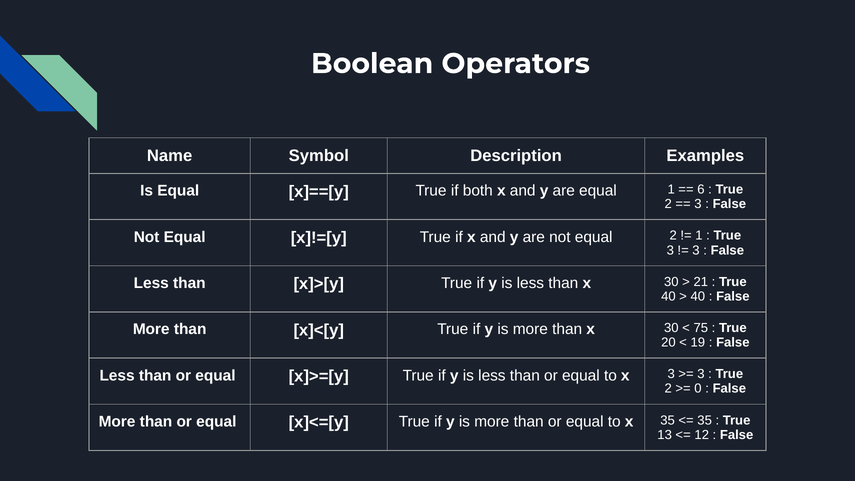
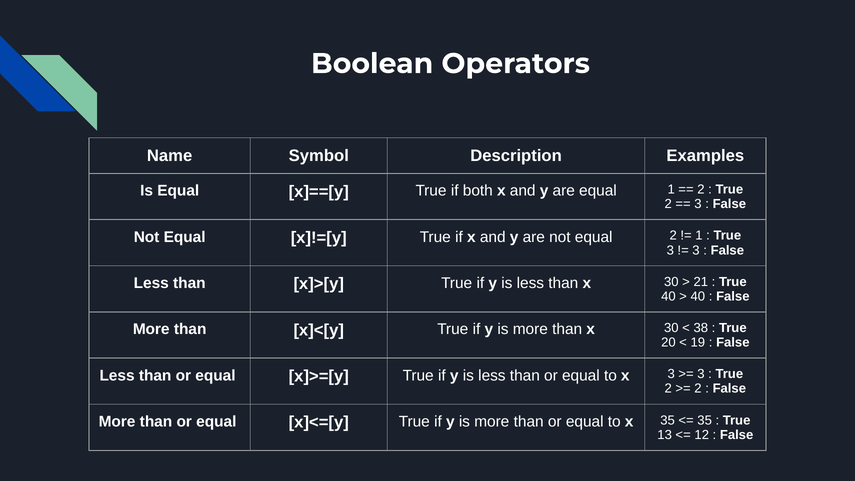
6: 6 -> 2 (701, 189)
75: 75 -> 38 (701, 328)
0: 0 -> 2 (698, 389)
